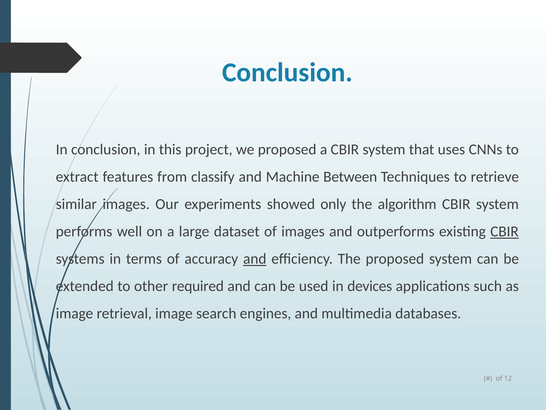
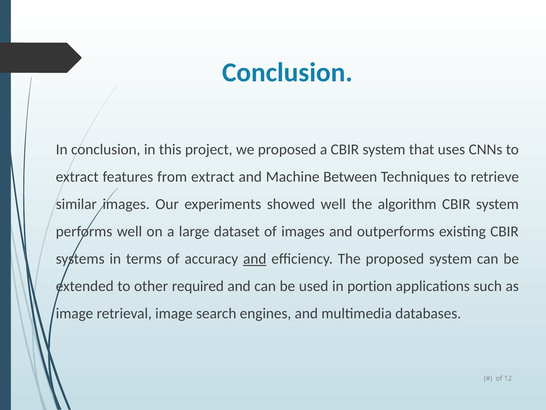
from classify: classify -> extract (213, 177)
showed only: only -> well (333, 204)
CBIR underline: present -> none (505, 231)
devices: devices -> portion (370, 286)
